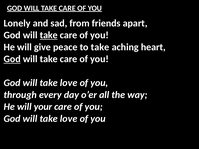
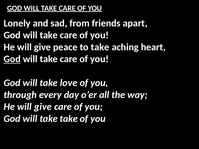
take underline: present -> none (49, 35)
your: your -> give (43, 107)
love: love -> take (69, 119)
